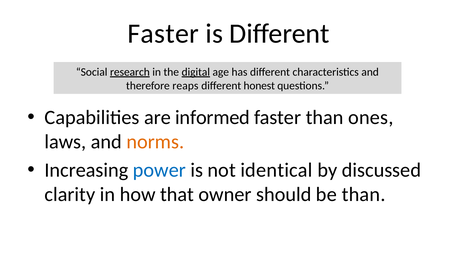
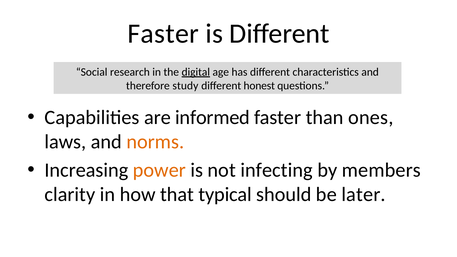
research underline: present -> none (130, 72)
reaps: reaps -> study (185, 86)
power colour: blue -> orange (159, 170)
identical: identical -> infecting (277, 170)
discussed: discussed -> members (381, 170)
owner: owner -> typical (225, 195)
be than: than -> later (364, 195)
